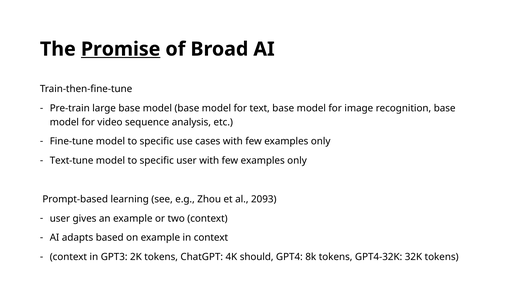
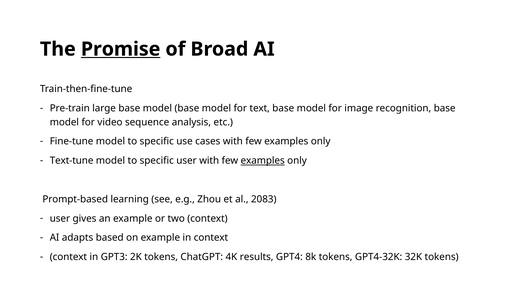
examples underline: none -> present (263, 161)
2093: 2093 -> 2083 (264, 199)
should: should -> results (257, 257)
